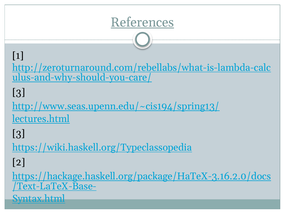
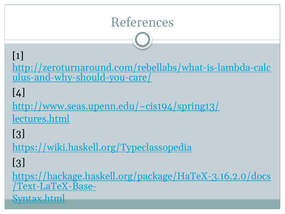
References underline: present -> none (142, 22)
3: 3 -> 4 (19, 92)
2: 2 -> 3 (19, 162)
